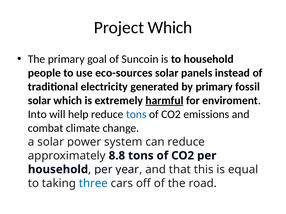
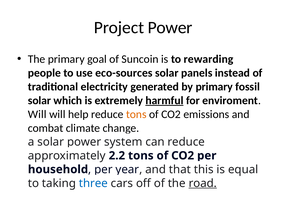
Project Which: Which -> Power (170, 28)
to household: household -> rewarding (209, 59)
Into: Into -> Will (37, 115)
tons colour: blue -> orange (136, 115)
8.8: 8.8 -> 2.2 (117, 156)
road underline: none -> present (203, 184)
